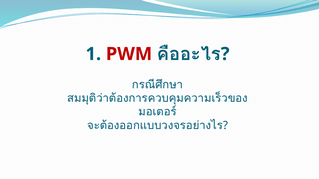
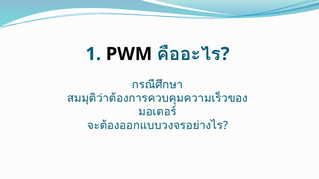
PWM colour: red -> black (129, 54)
